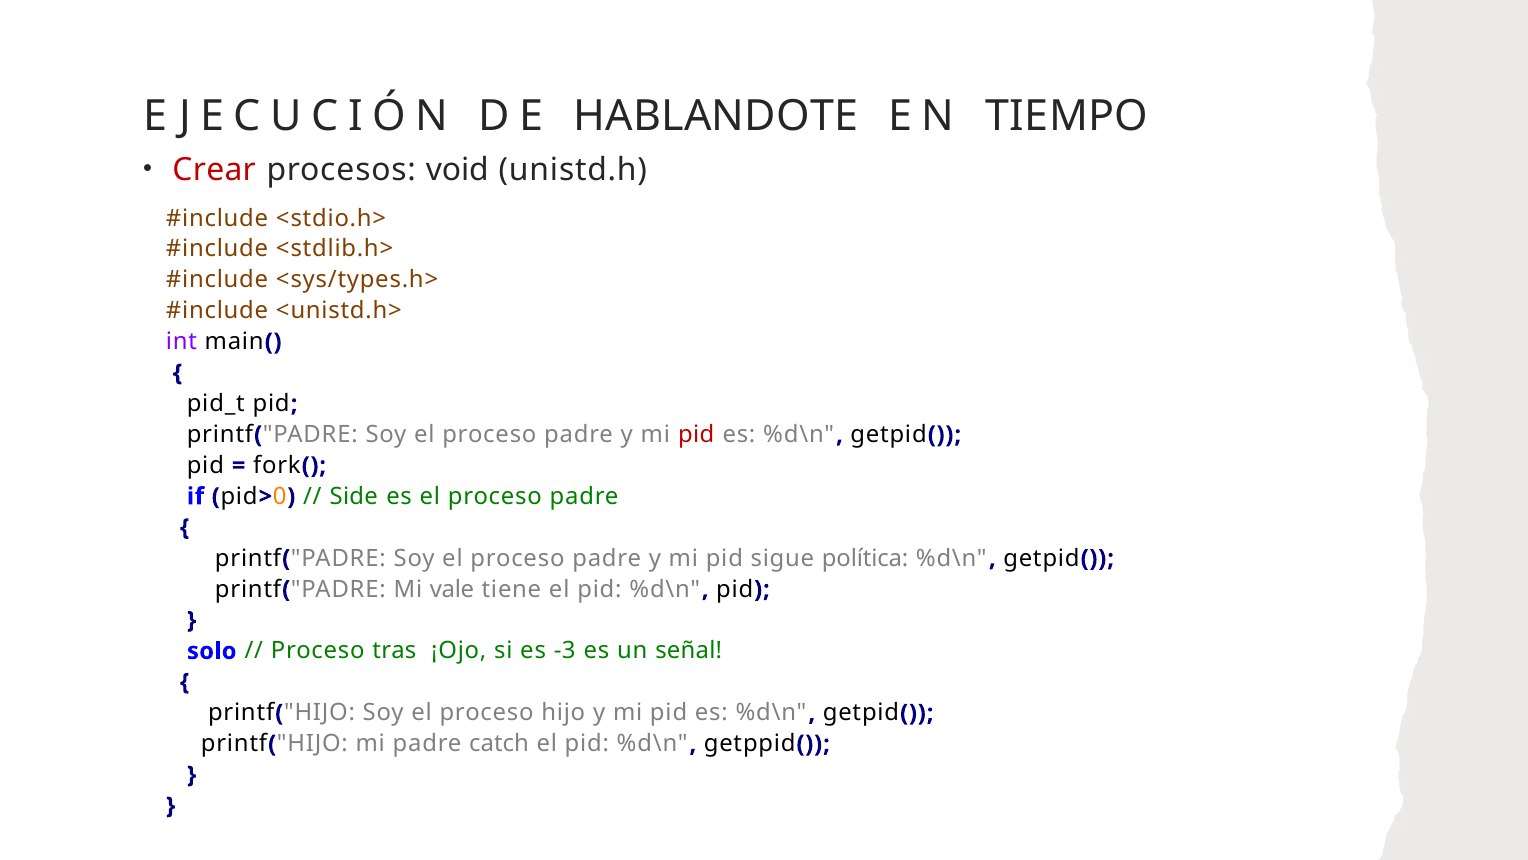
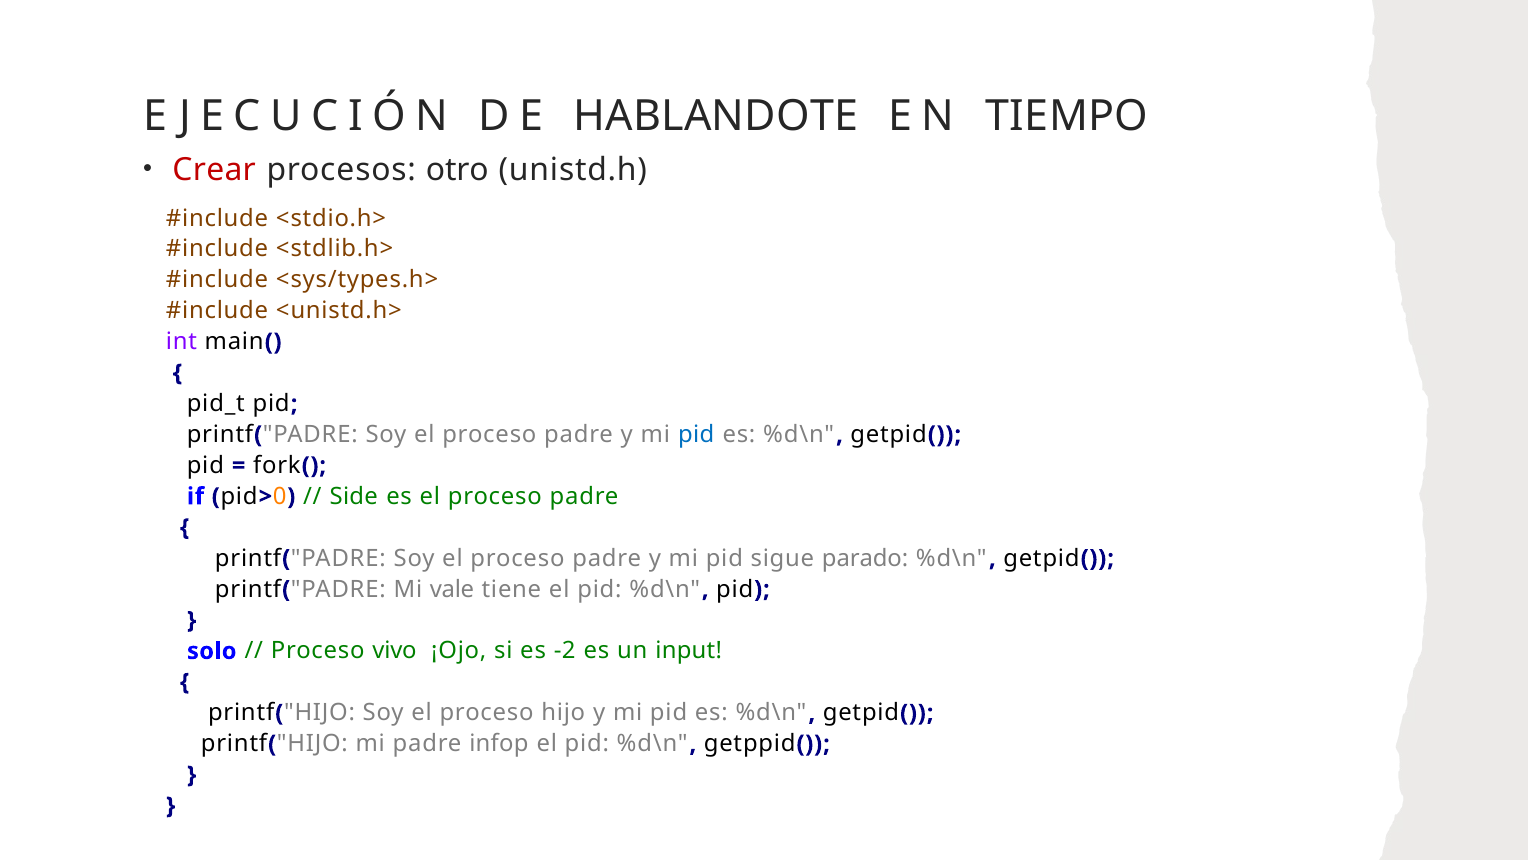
void: void -> otro (457, 170)
pid colour: red -> blue (696, 434)
política: política -> parado (865, 558)
tras: tras -> vivo (395, 651)
-3: -3 -> -2 (565, 651)
señal: señal -> input (689, 651)
catch: catch -> infop (499, 743)
